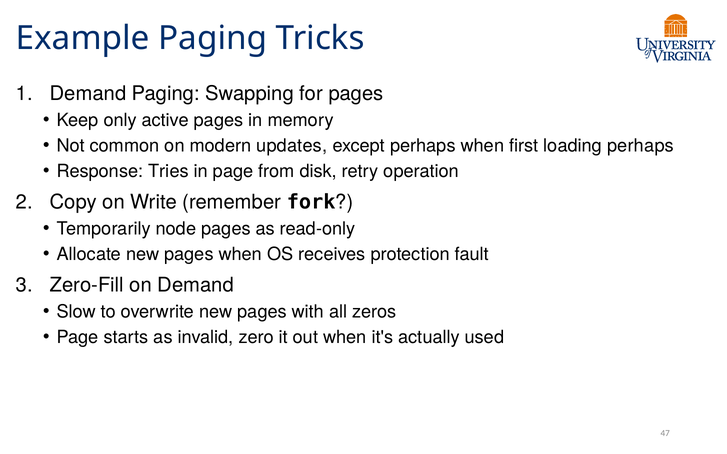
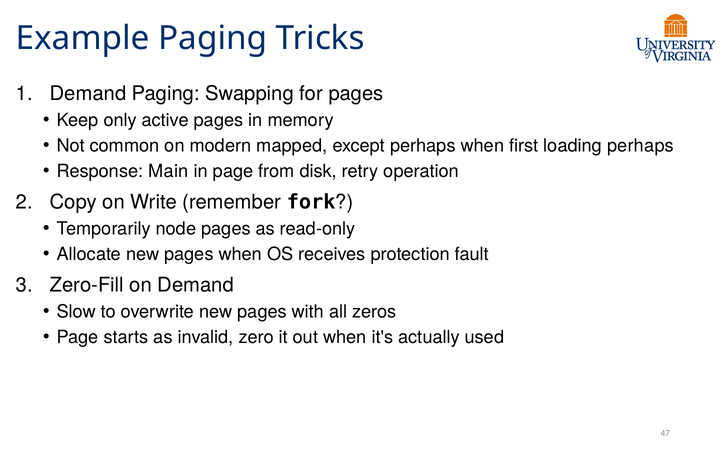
updates: updates -> mapped (292, 146)
Tries: Tries -> Main (168, 171)
